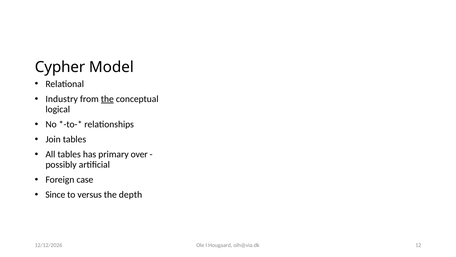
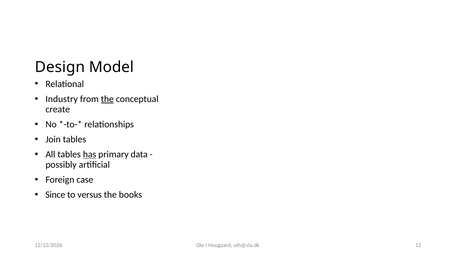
Cypher: Cypher -> Design (60, 67)
logical: logical -> create (58, 109)
has underline: none -> present (90, 154)
over: over -> data (139, 154)
depth: depth -> books (131, 194)
